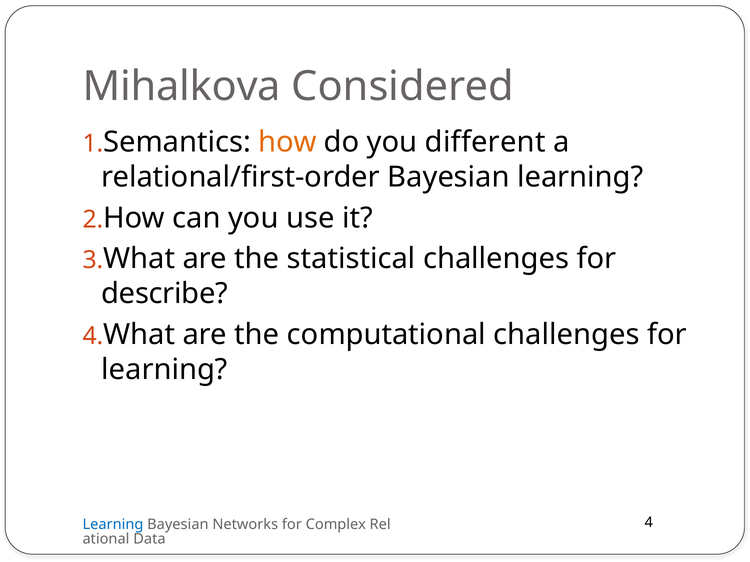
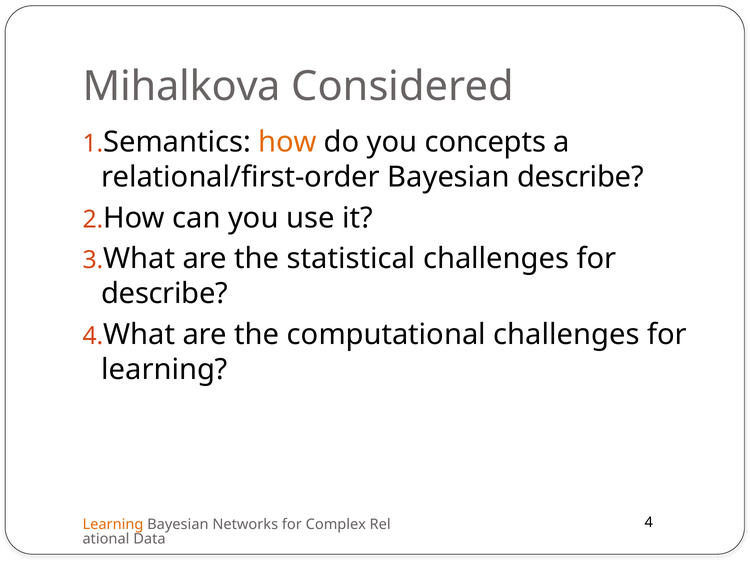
different: different -> concepts (485, 142)
Bayesian learning: learning -> describe (580, 177)
Learning colour: blue -> orange (113, 525)
